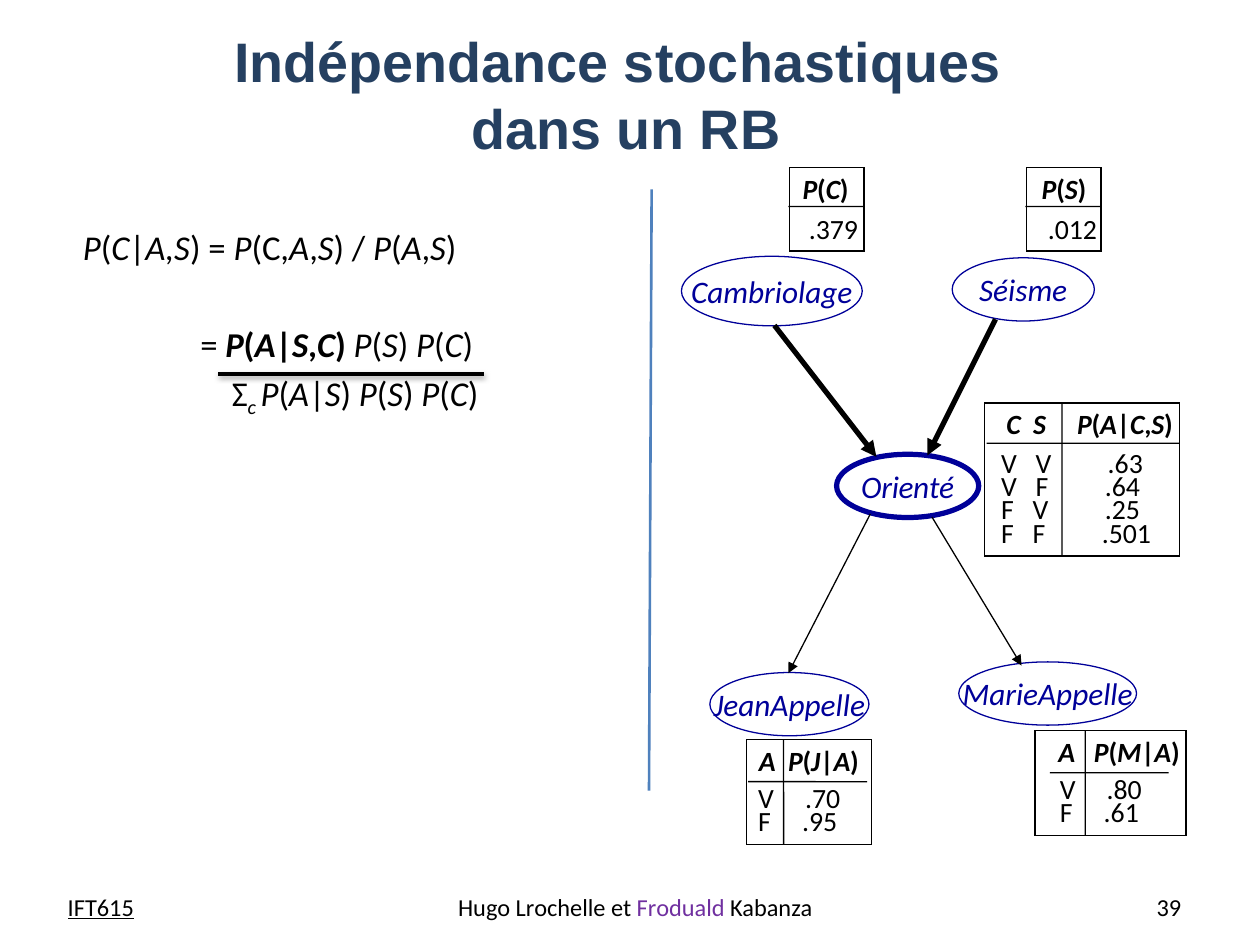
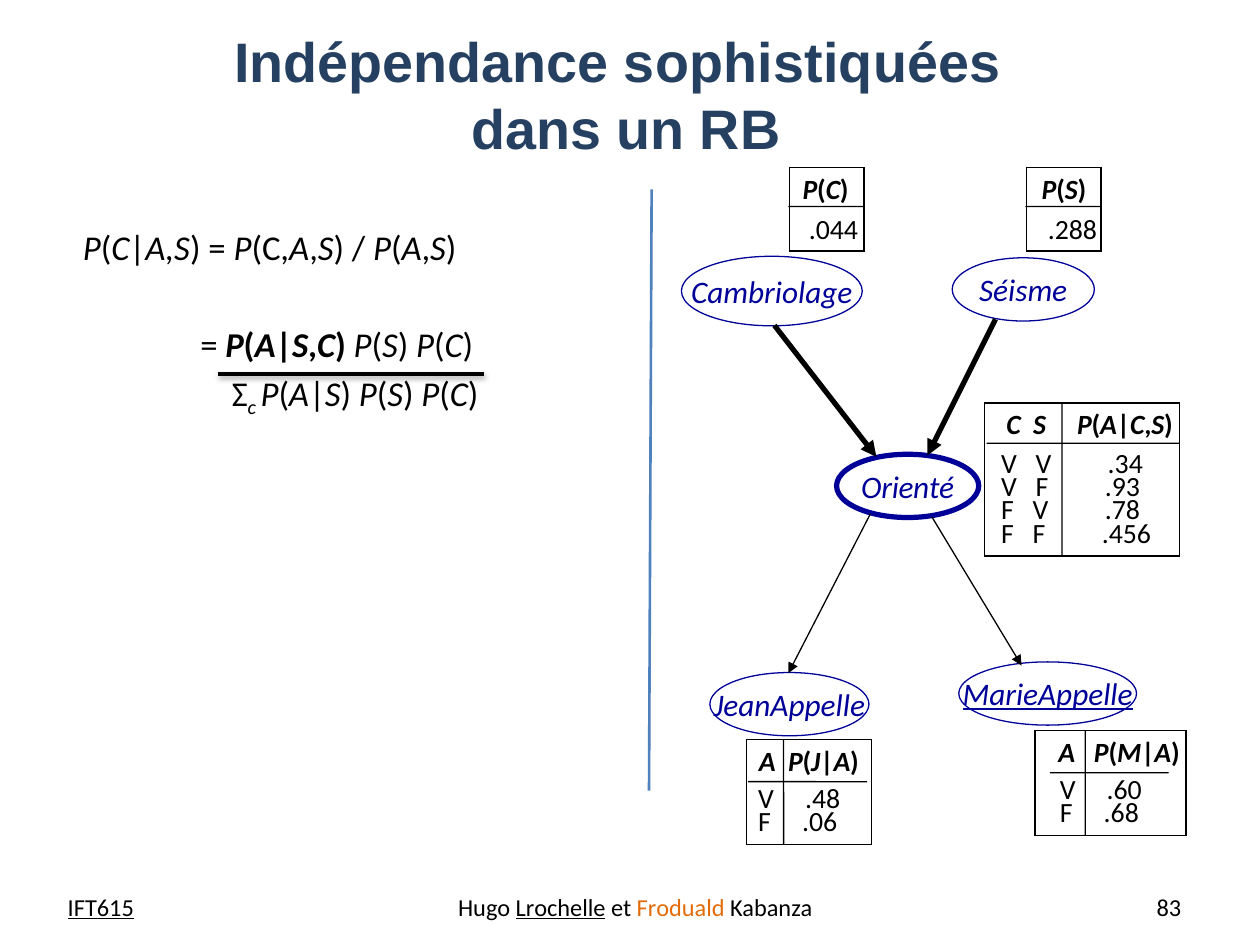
stochastiques: stochastiques -> sophistiquées (812, 65)
.379: .379 -> .044 (833, 230)
.012: .012 -> .288 (1073, 230)
.63: .63 -> .34 (1125, 464)
.64: .64 -> .93 (1122, 487)
.25: .25 -> .78 (1122, 511)
.501: .501 -> .456 (1126, 534)
MarieAppelle underline: none -> present (1048, 696)
.80: .80 -> .60 (1124, 790)
.70: .70 -> .48 (823, 799)
.61: .61 -> .68 (1121, 814)
.95: .95 -> .06 (820, 823)
Lrochelle underline: none -> present (561, 908)
Froduald colour: purple -> orange (681, 908)
39: 39 -> 83 (1169, 908)
